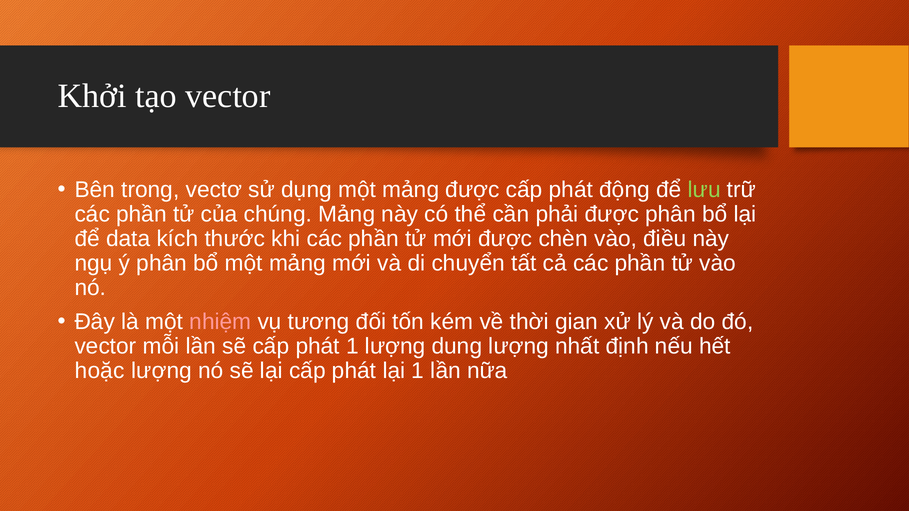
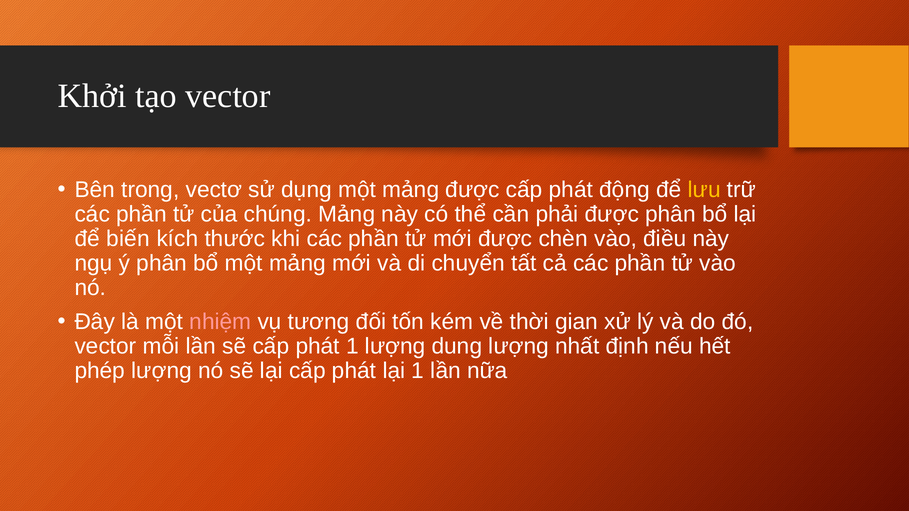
lưu colour: light green -> yellow (704, 190)
data: data -> biến (128, 239)
hoặc: hoặc -> phép (100, 371)
